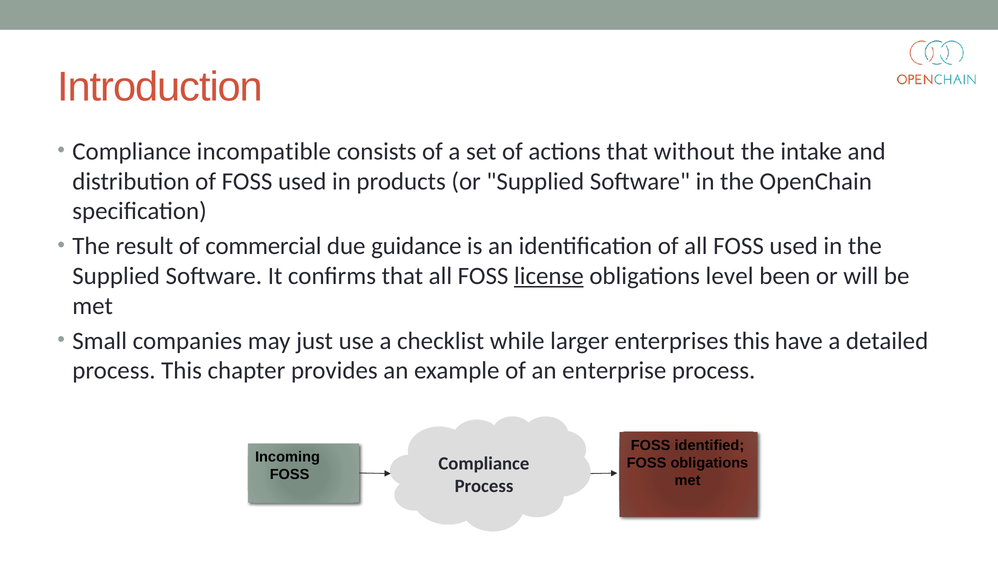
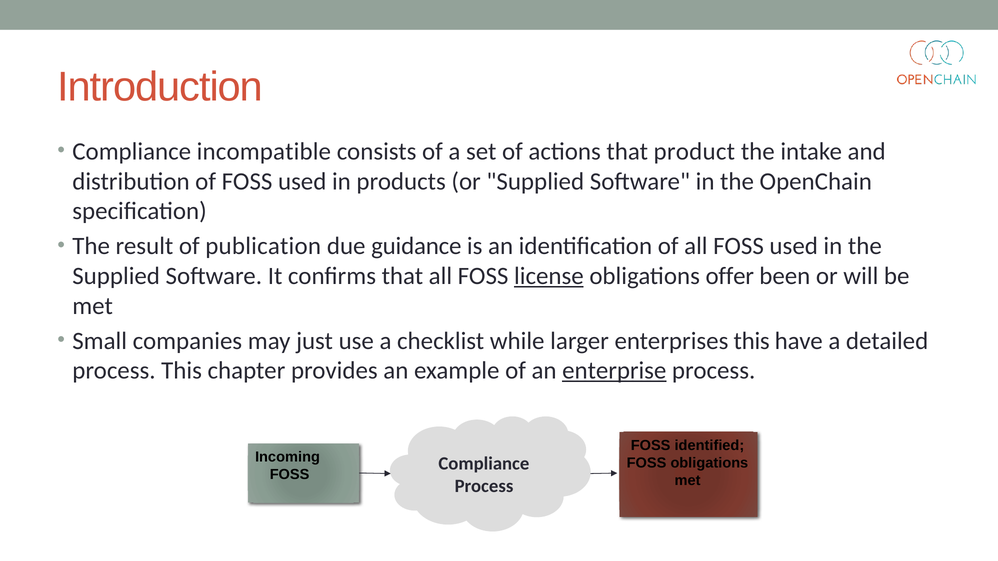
without: without -> product (694, 151)
commercial: commercial -> publication (263, 246)
level: level -> offer (730, 276)
enterprise underline: none -> present (614, 371)
